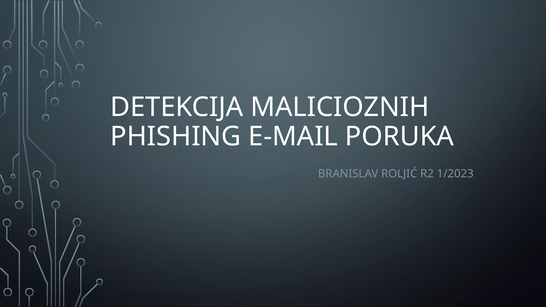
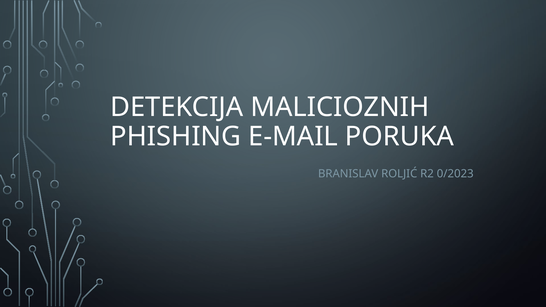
1/2023: 1/2023 -> 0/2023 (455, 174)
